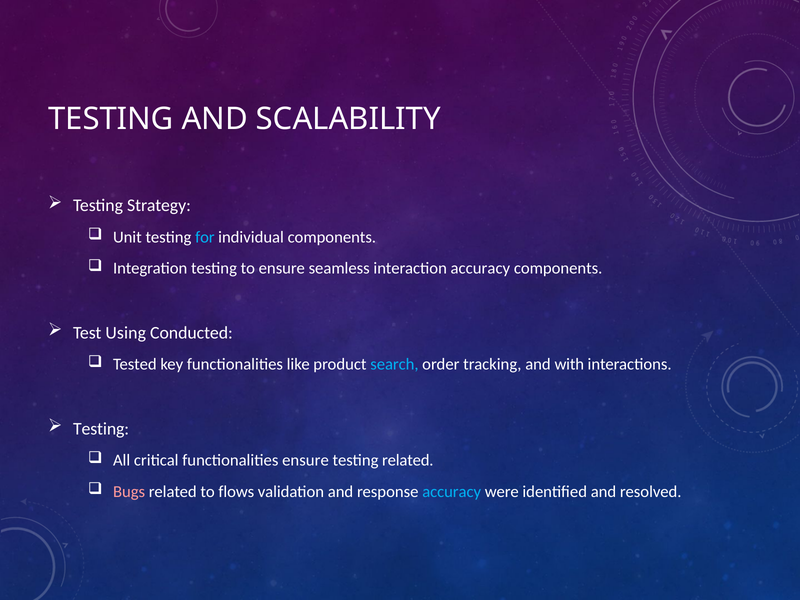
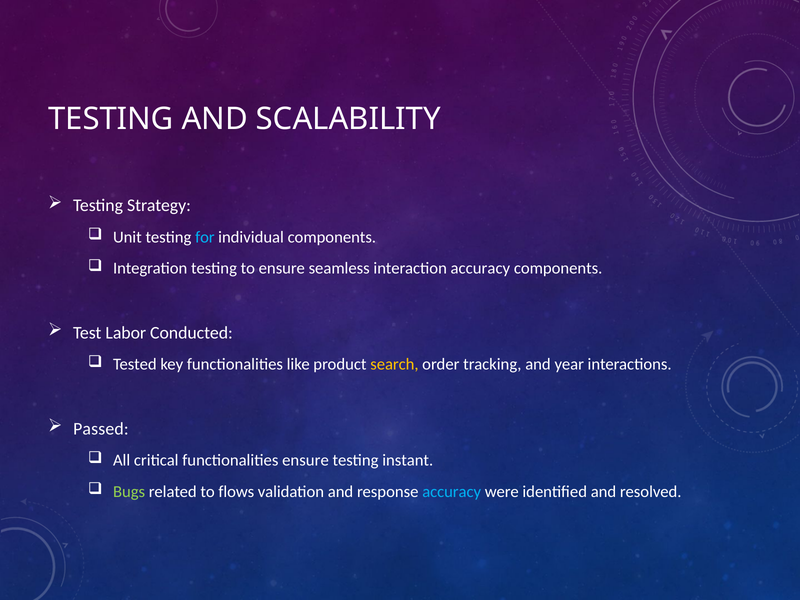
Using: Using -> Labor (126, 333)
search colour: light blue -> yellow (394, 364)
with: with -> year (569, 364)
Testing: Testing -> Passed (101, 429)
testing related: related -> instant (408, 460)
Bugs colour: pink -> light green (129, 492)
